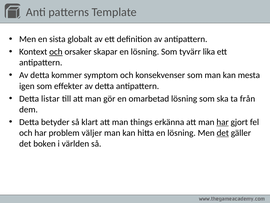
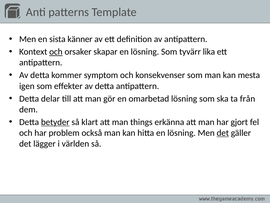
globalt: globalt -> känner (80, 39)
listar: listar -> delar (50, 98)
betyder underline: none -> present (55, 122)
har underline: present -> none (223, 122)
väljer: väljer -> också (92, 133)
boken: boken -> lägger (44, 143)
